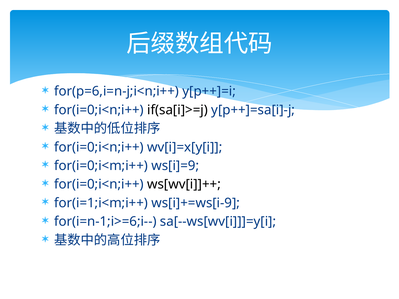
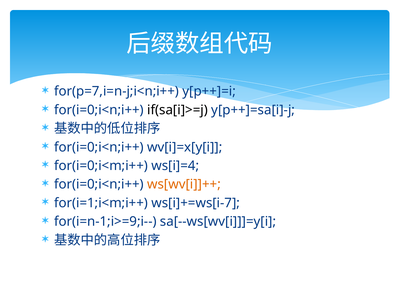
for(p=6,i=n-j;i<n;i++: for(p=6,i=n-j;i<n;i++ -> for(p=7,i=n-j;i<n;i++ (116, 91)
ws[i]=9: ws[i]=9 -> ws[i]=4 (175, 166)
ws[wv[i]]++ colour: black -> orange (184, 184)
ws[i]+=ws[i-9: ws[i]+=ws[i-9 -> ws[i]+=ws[i-7 (196, 203)
for(i=n-1;i>=6;i--: for(i=n-1;i>=6;i-- -> for(i=n-1;i>=9;i-- (105, 222)
